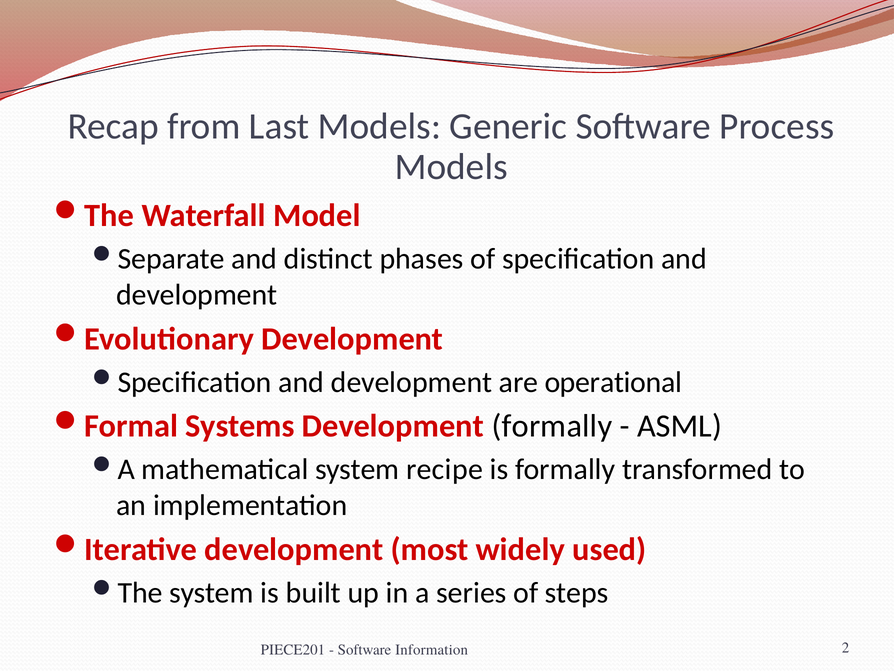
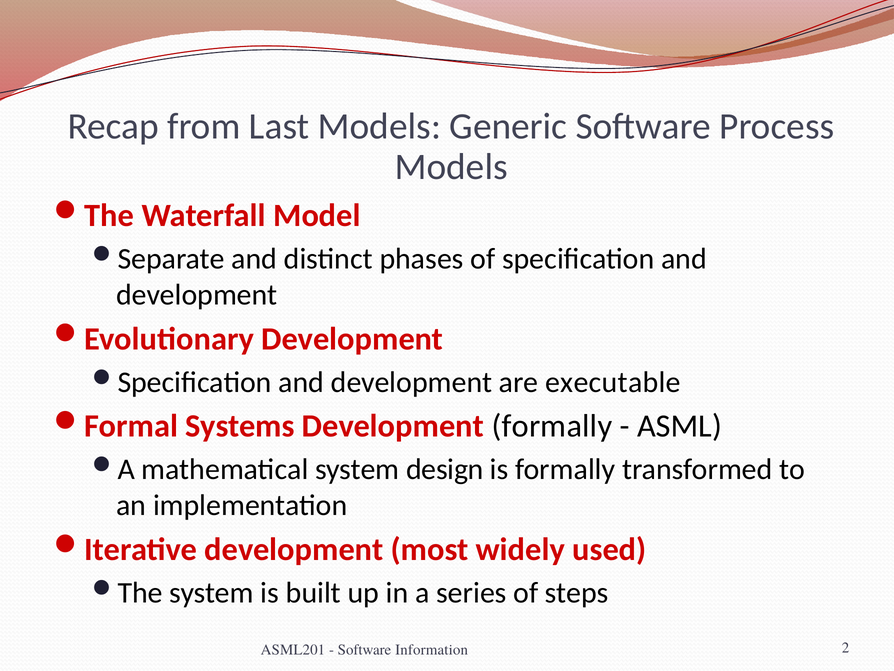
operational: operational -> executable (613, 382)
recipe: recipe -> design (445, 469)
PIECE201: PIECE201 -> ASML201 (293, 649)
